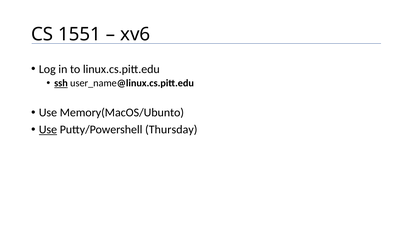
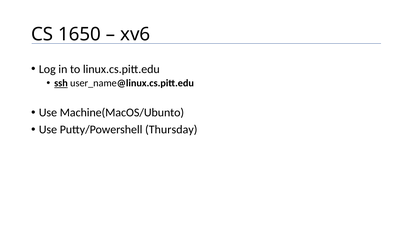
1551: 1551 -> 1650 (80, 34)
Memory(MacOS/Ubunto: Memory(MacOS/Ubunto -> Machine(MacOS/Ubunto (122, 113)
Use underline: present -> none (48, 130)
